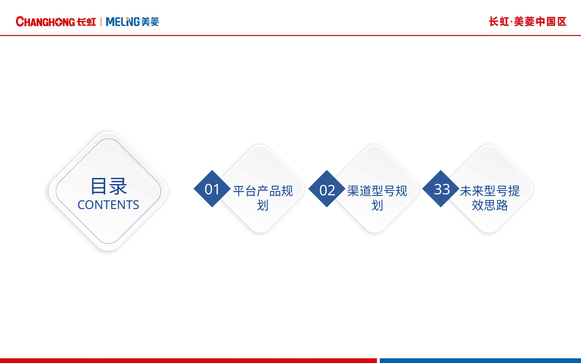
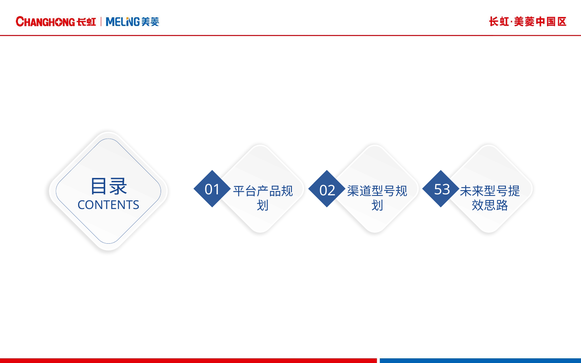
33: 33 -> 53 (442, 190)
